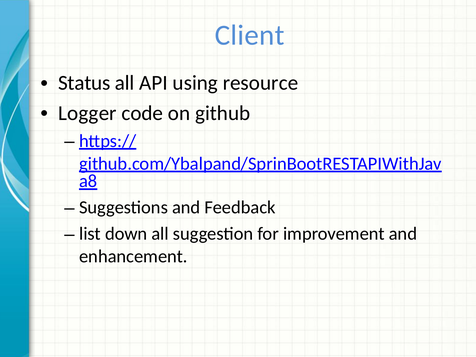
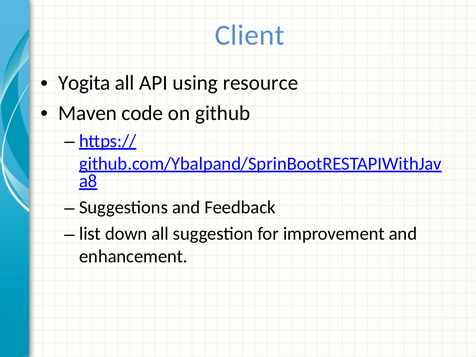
Status: Status -> Yogita (84, 83)
Logger: Logger -> Maven (88, 113)
